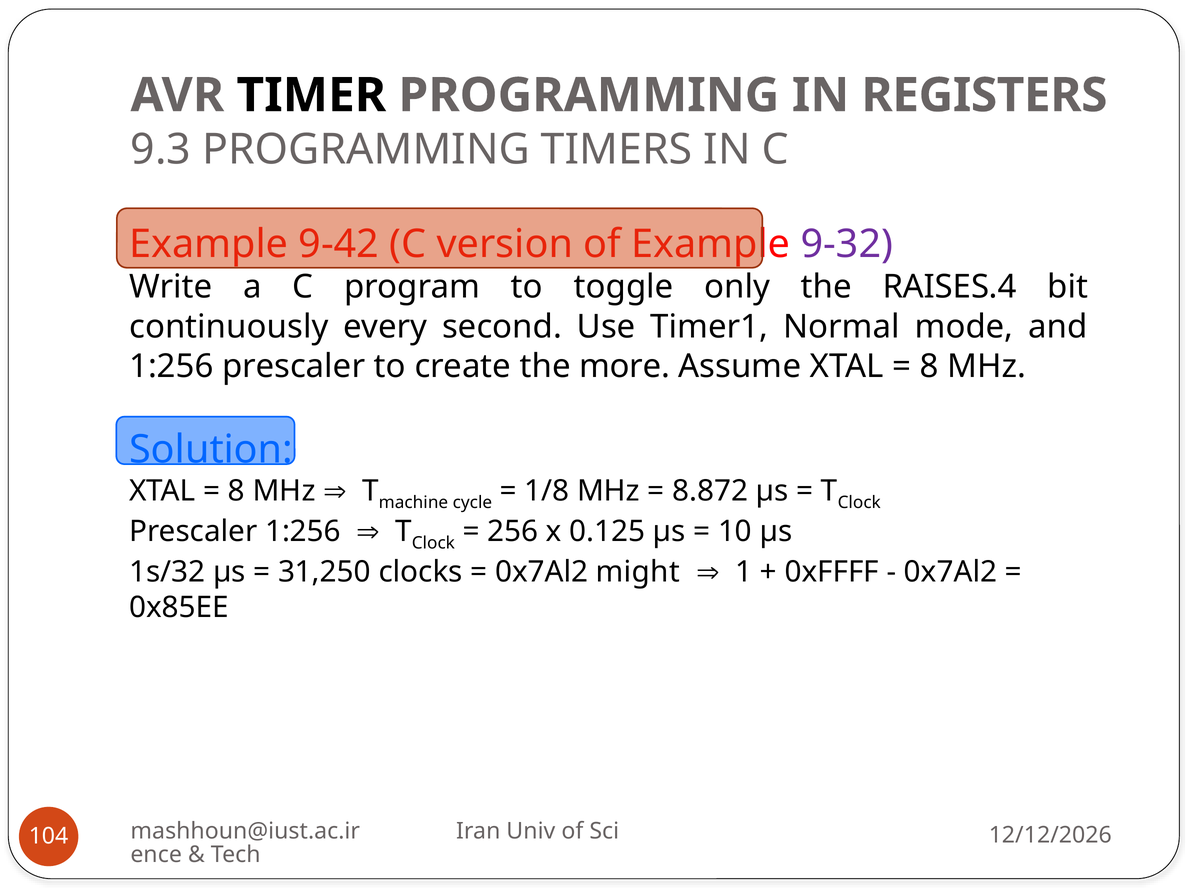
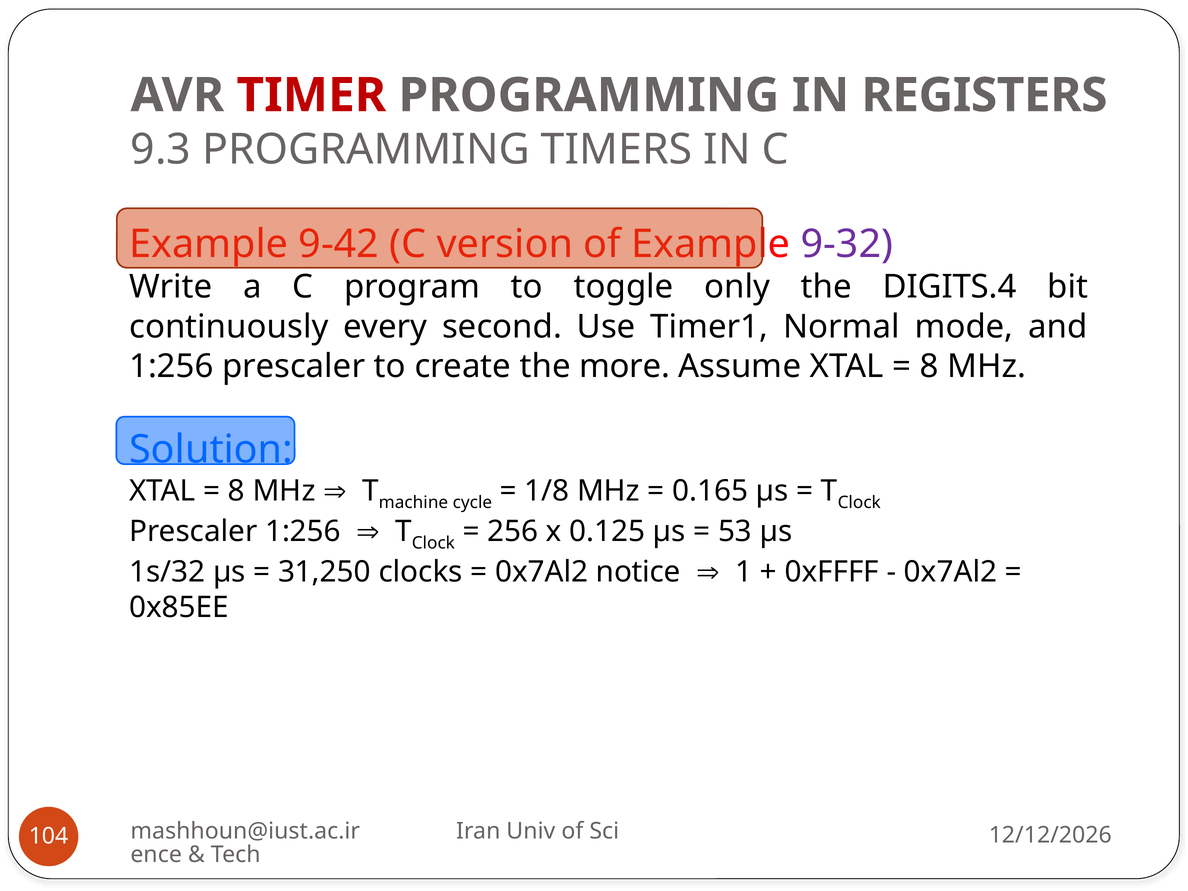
TIMER colour: black -> red (311, 95)
RAISES.4: RAISES.4 -> DIGITS.4 (950, 287)
8.872: 8.872 -> 0.165 (710, 491)
10: 10 -> 53 (735, 531)
might: might -> notice (638, 572)
